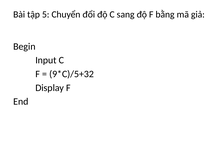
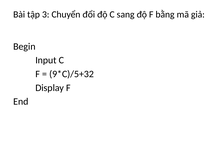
5: 5 -> 3 (46, 14)
